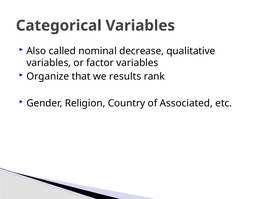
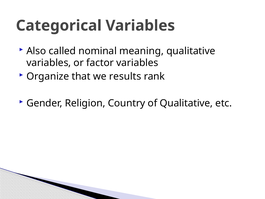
decrease: decrease -> meaning (142, 51)
of Associated: Associated -> Qualitative (186, 103)
